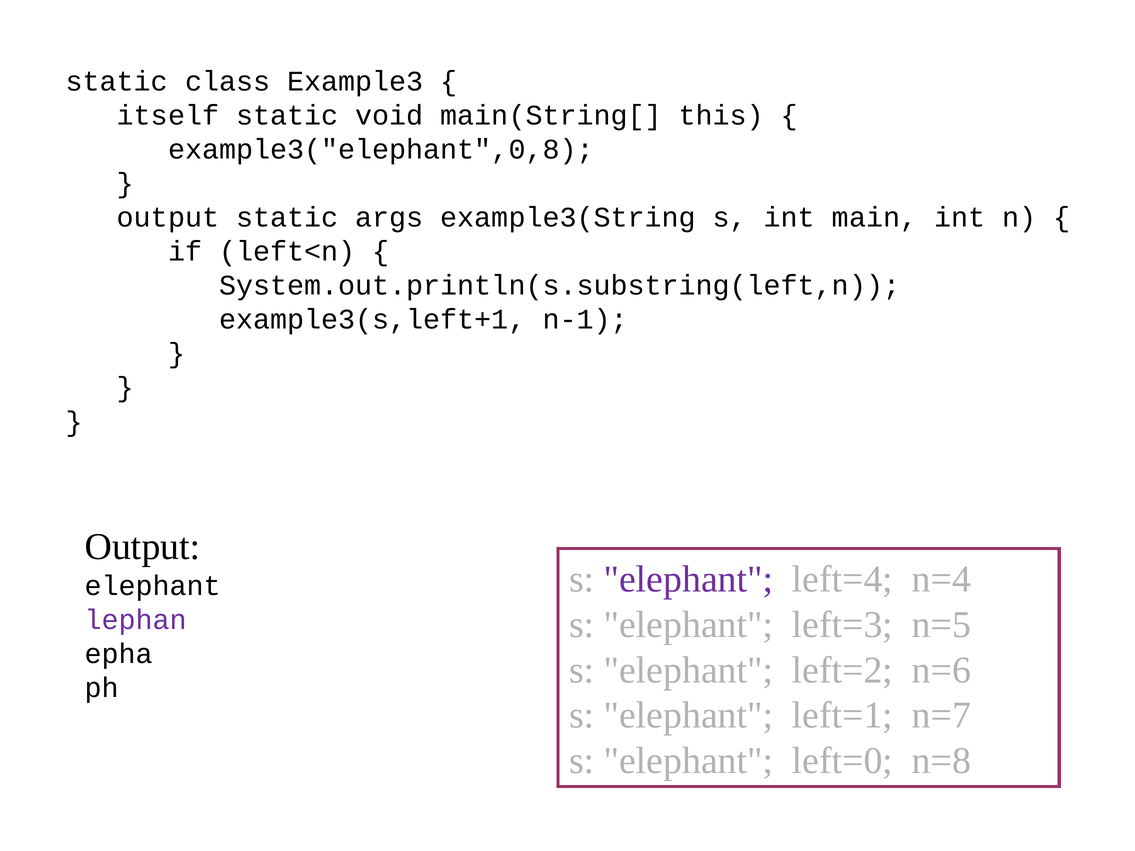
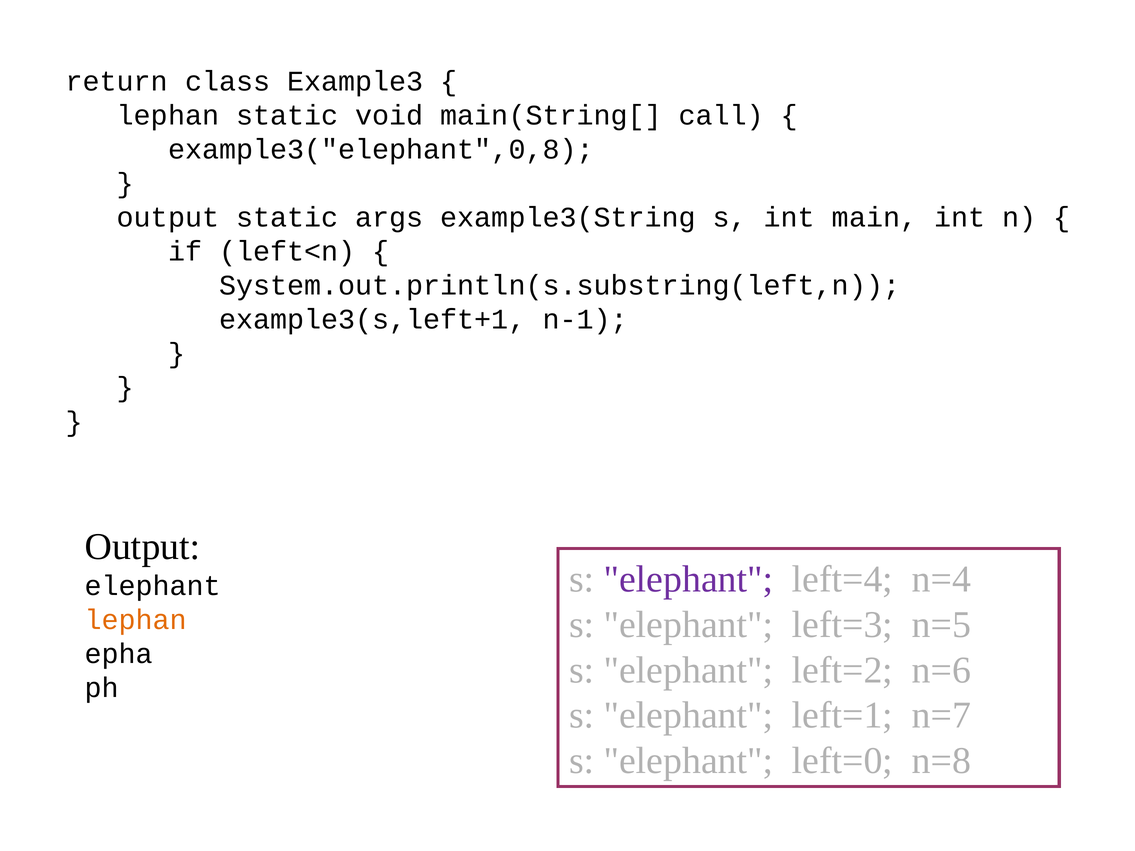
static: static -> return (117, 81)
itself: itself -> lephan (168, 115)
this: this -> call (721, 115)
lephan colour: purple -> orange (136, 620)
